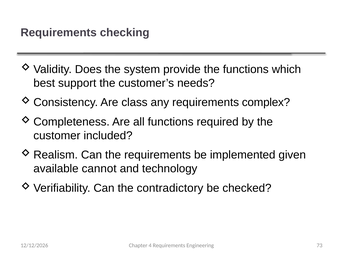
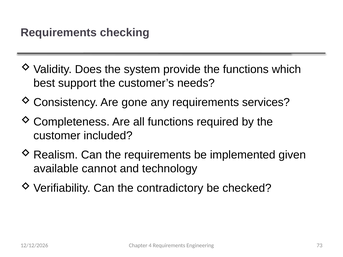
class: class -> gone (134, 103)
complex: complex -> services (266, 103)
